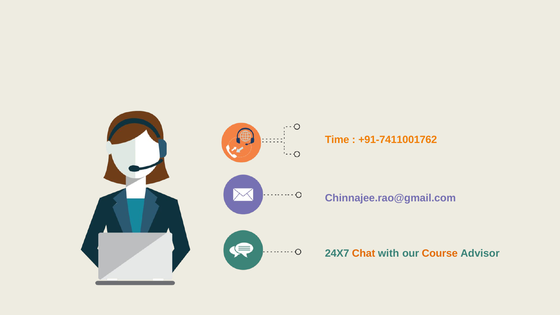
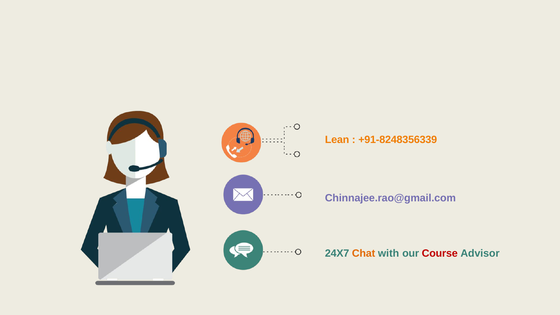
Time: Time -> Lean (337, 140)
+91-7411001762: +91-7411001762 -> +91-8248356339 (398, 140)
Course colour: orange -> red (440, 253)
